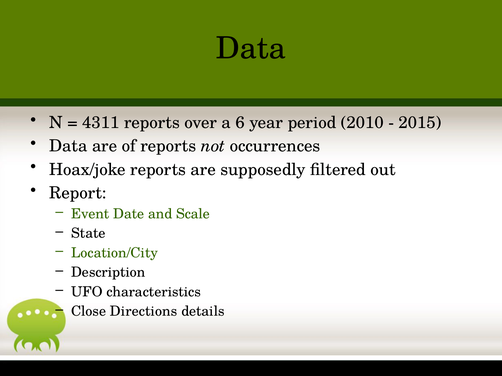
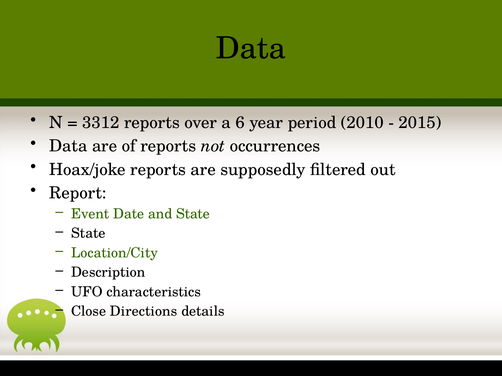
4311: 4311 -> 3312 (101, 123)
and Scale: Scale -> State (193, 214)
